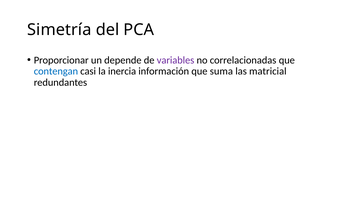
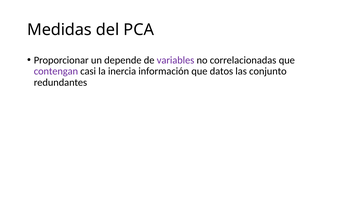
Simetría: Simetría -> Medidas (59, 30)
contengan colour: blue -> purple (56, 71)
suma: suma -> datos (221, 71)
matricial: matricial -> conjunto (268, 71)
